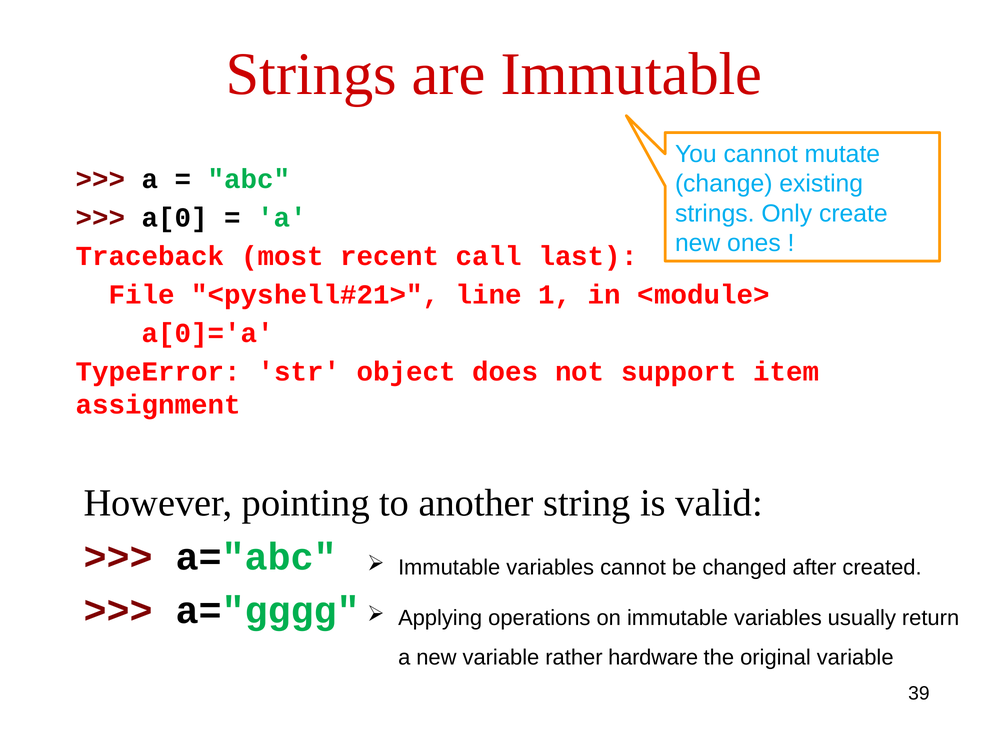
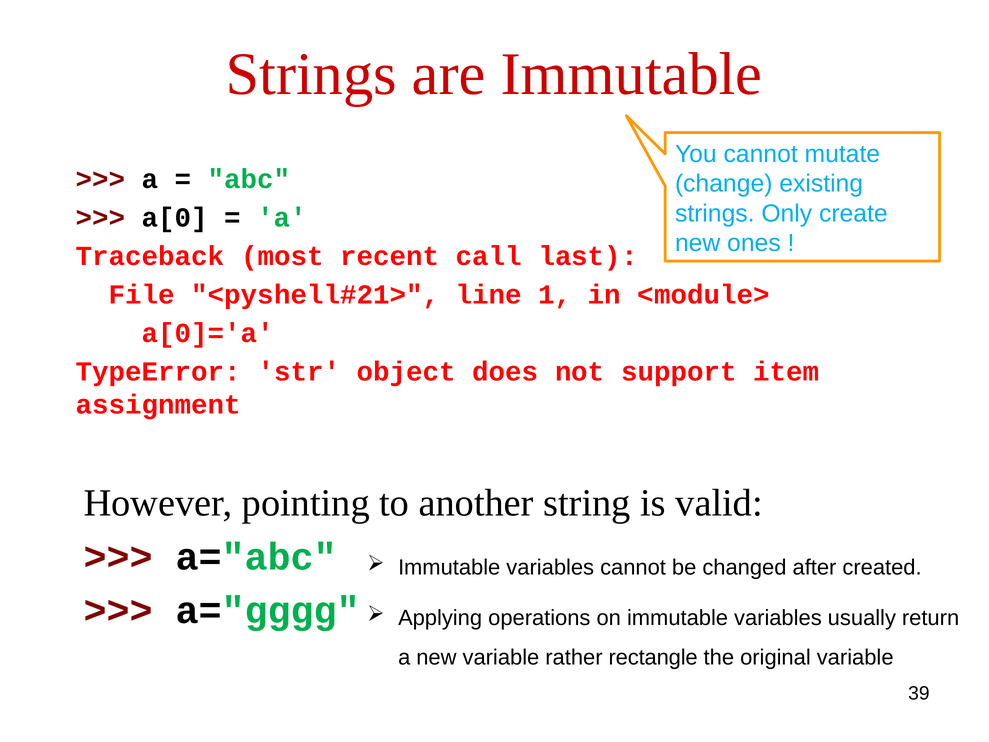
hardware: hardware -> rectangle (653, 657)
